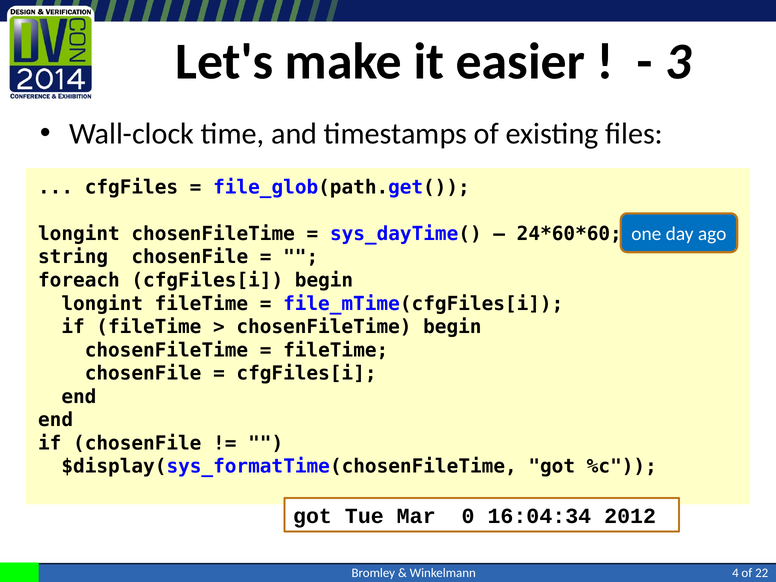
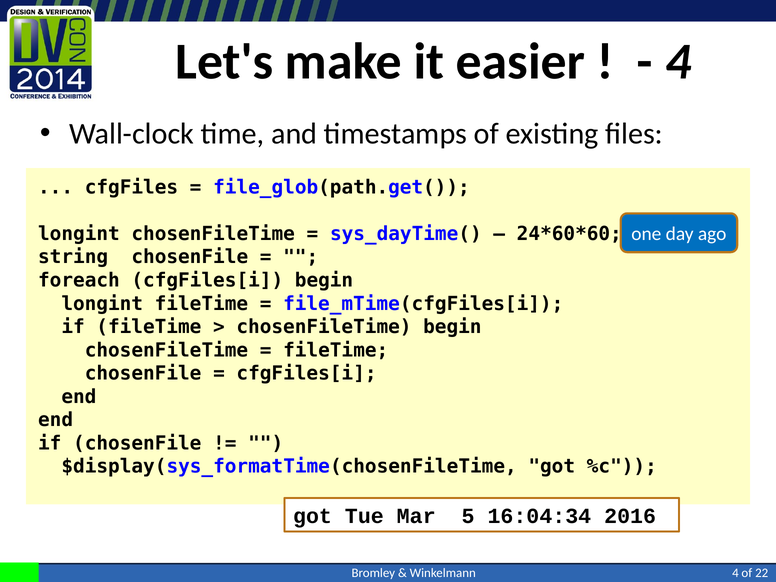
3: 3 -> 4 (678, 62)
0: 0 -> 5 (468, 516)
2012: 2012 -> 2016 (630, 516)
